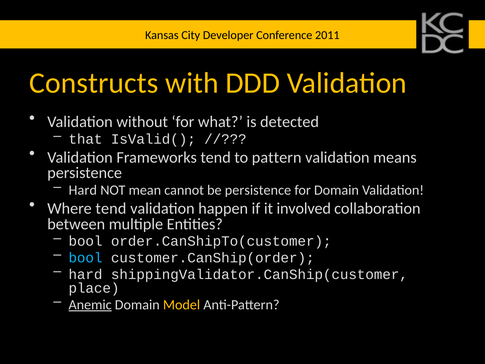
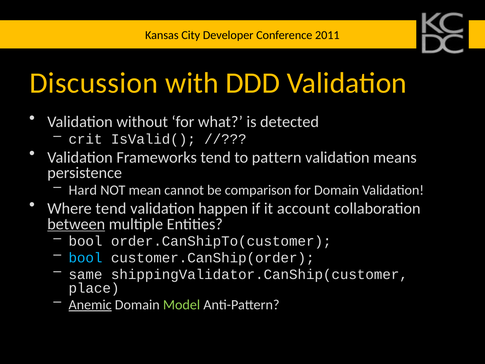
Constructs: Constructs -> Discussion (94, 83)
that: that -> crit (85, 139)
be persistence: persistence -> comparison (258, 190)
involved: involved -> account (304, 208)
between underline: none -> present (76, 224)
hard: hard -> same (85, 274)
Model colour: yellow -> light green (182, 305)
